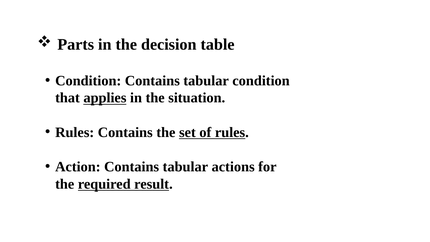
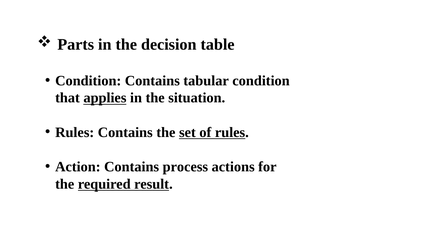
Action Contains tabular: tabular -> process (185, 167)
